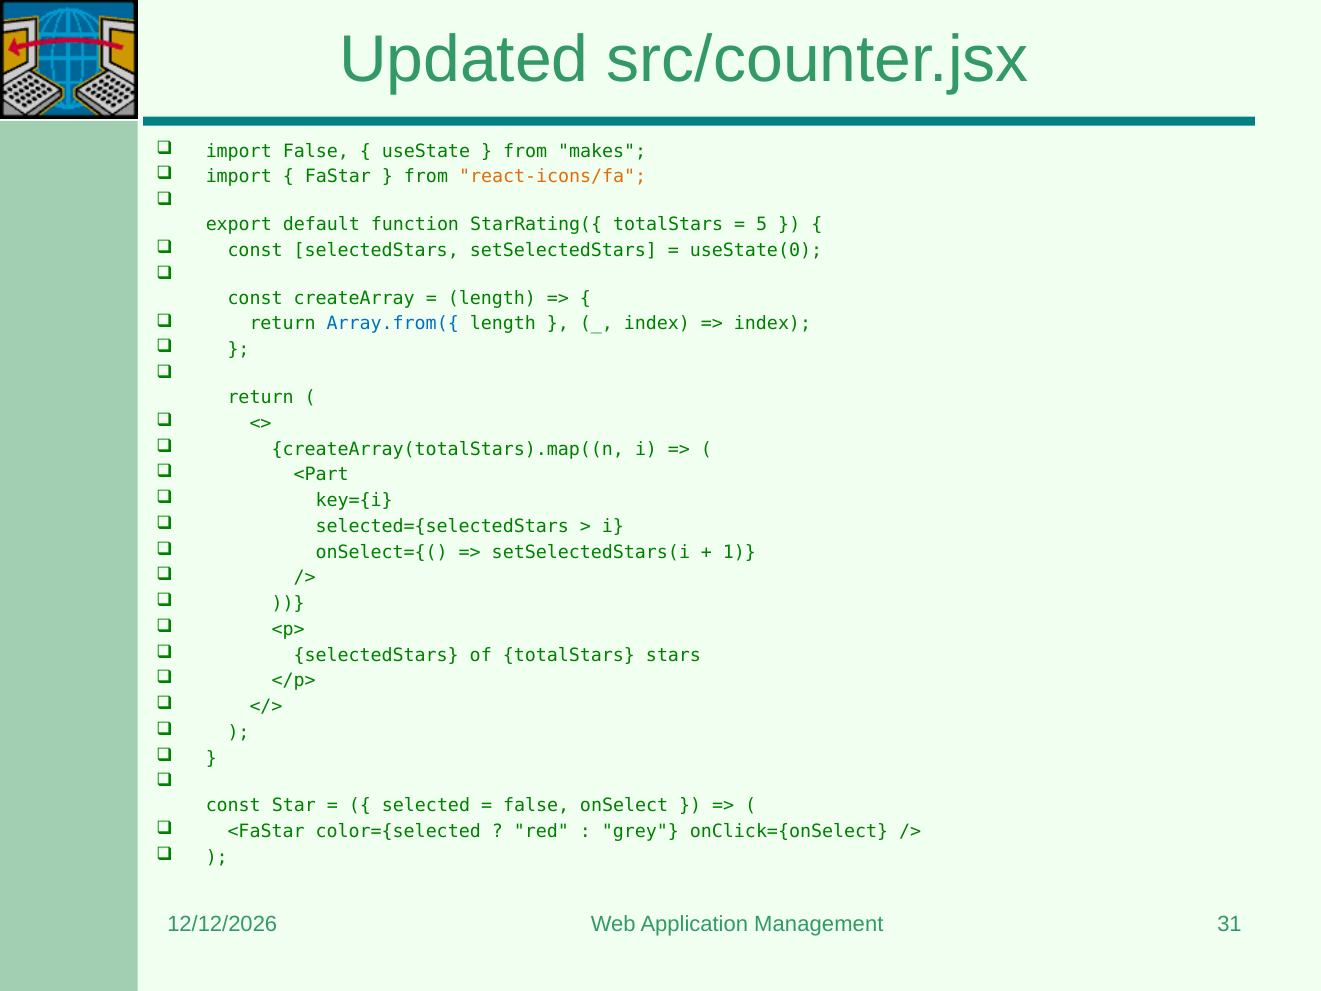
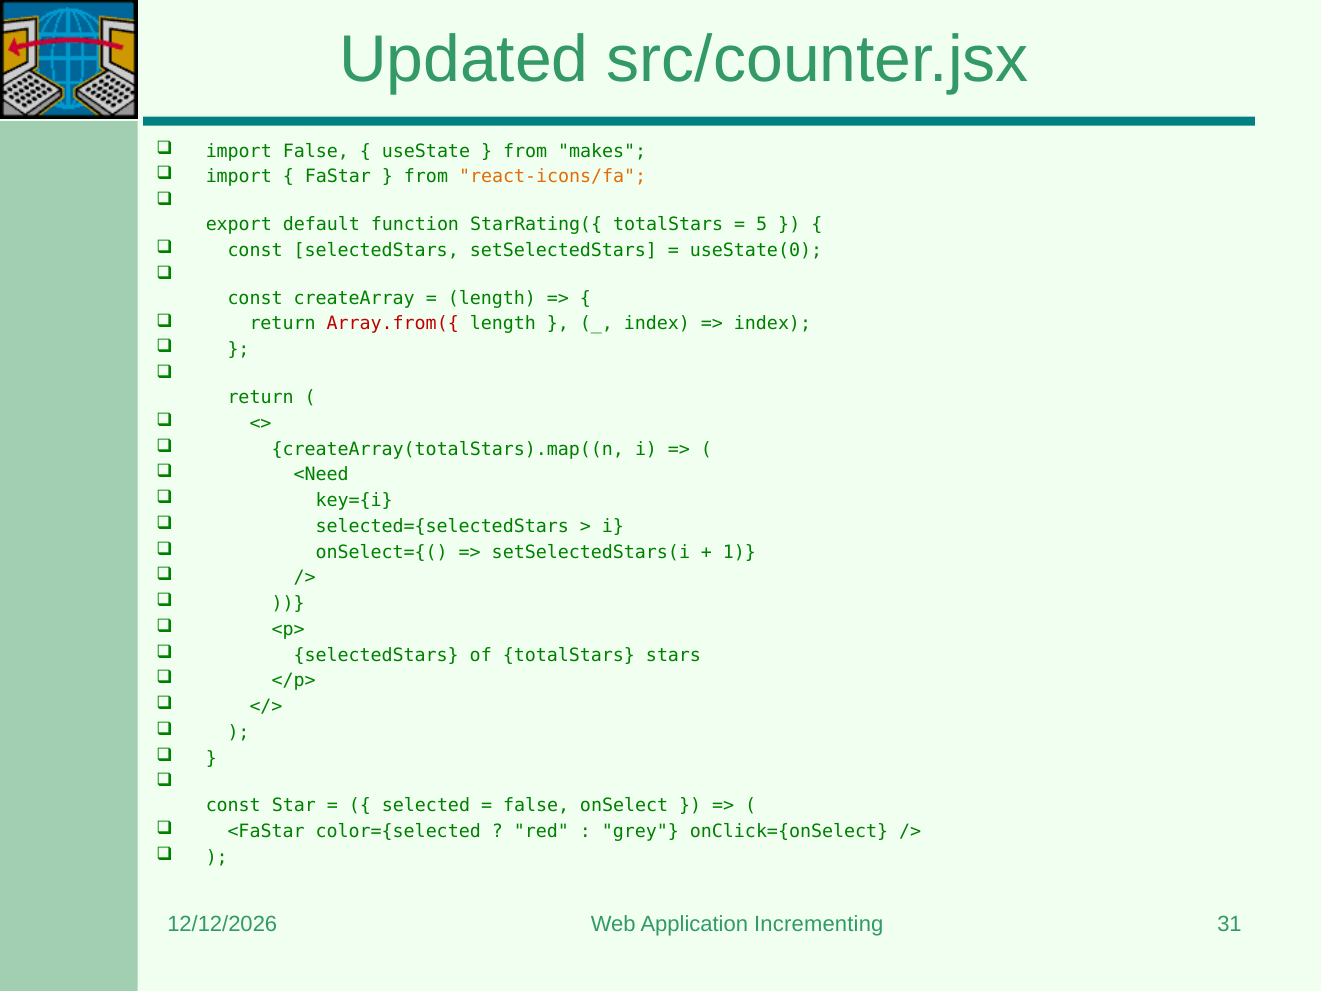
Array.from({ colour: blue -> red (393, 324)
<Part: <Part -> <Need (321, 475)
Management: Management -> Incrementing (819, 924)
